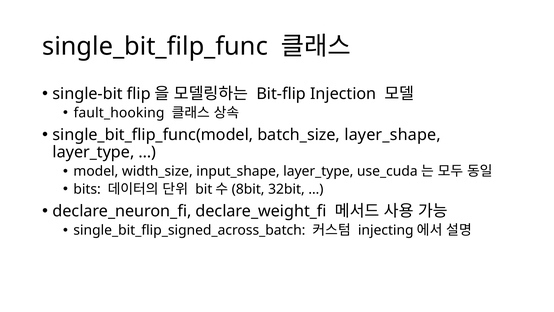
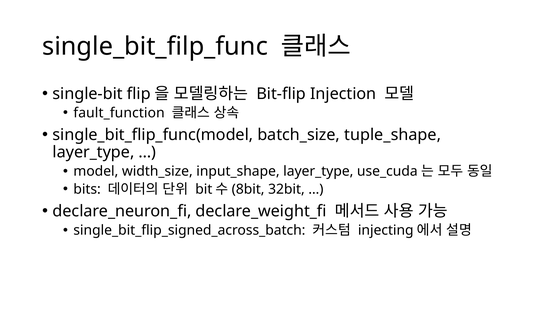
fault_hooking: fault_hooking -> fault_function (119, 113)
layer_shape: layer_shape -> tuple_shape (393, 135)
